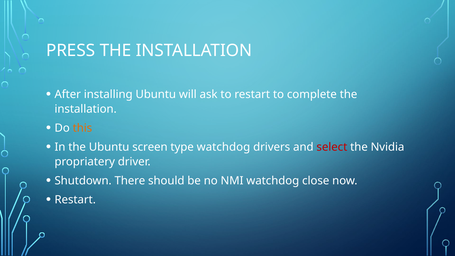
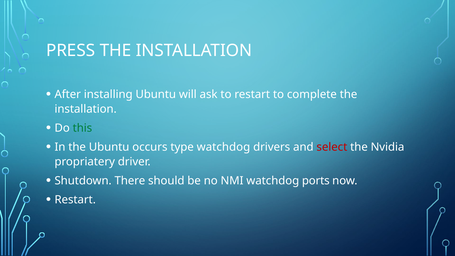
this colour: orange -> green (82, 128)
screen: screen -> occurs (150, 147)
close: close -> ports (316, 181)
